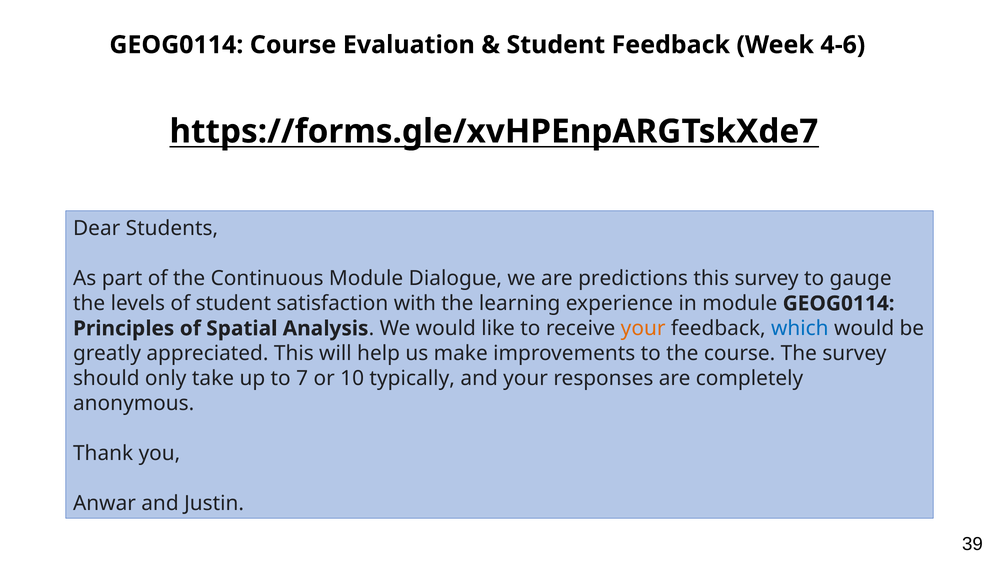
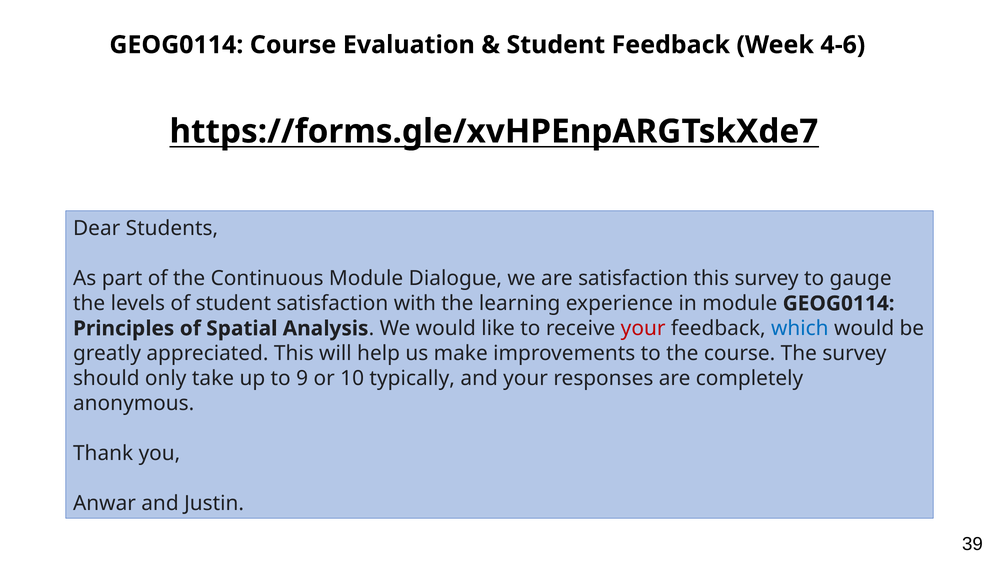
are predictions: predictions -> satisfaction (633, 278)
your colour: orange -> red (643, 328)
7: 7 -> 9 (302, 378)
